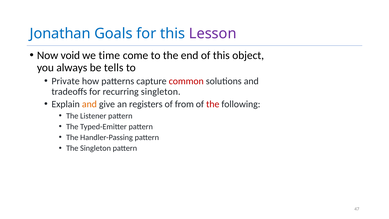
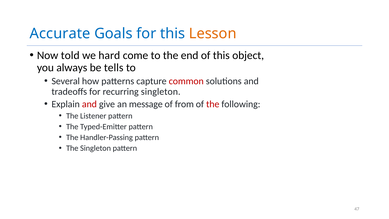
Jonathan: Jonathan -> Accurate (60, 33)
Lesson colour: purple -> orange (213, 33)
void: void -> told (70, 55)
time: time -> hard (109, 55)
Private: Private -> Several (66, 81)
and colour: orange -> red (89, 104)
registers: registers -> message (146, 104)
